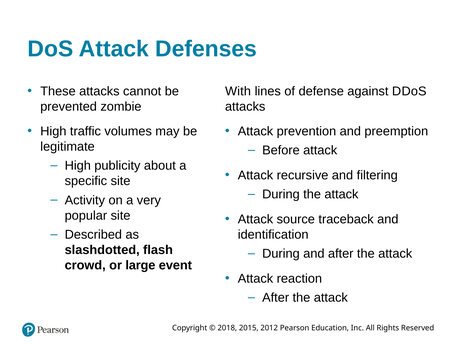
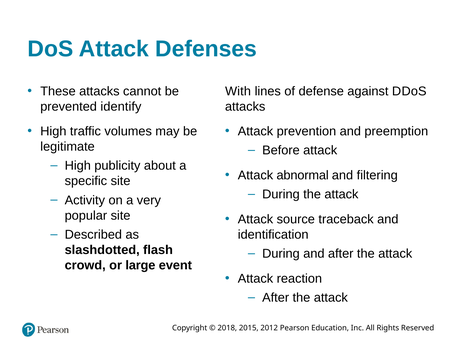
zombie: zombie -> identify (121, 106)
recursive: recursive -> abnormal (303, 175)
